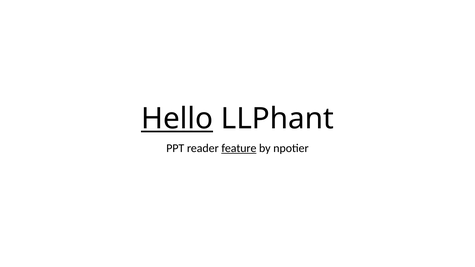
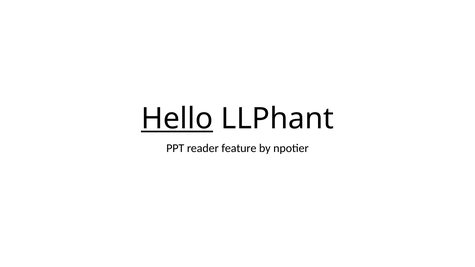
feature underline: present -> none (239, 148)
